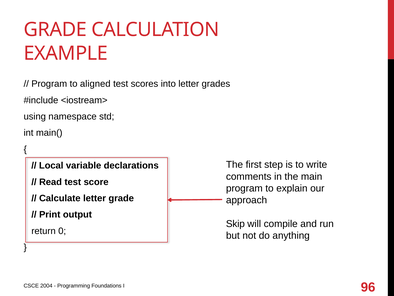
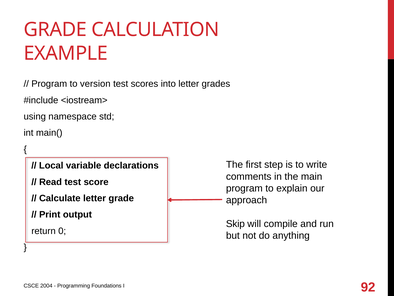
aligned: aligned -> version (95, 84)
96: 96 -> 92 (368, 287)
